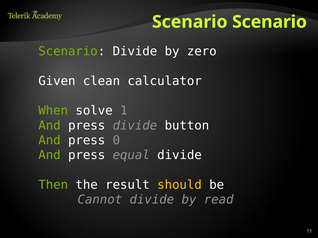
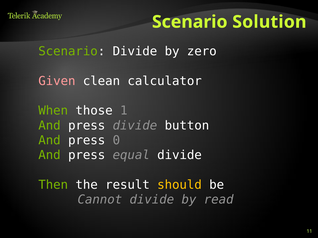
Scenario Scenario: Scenario -> Solution (269, 22)
Given colour: white -> pink (57, 81)
solve: solve -> those (94, 111)
